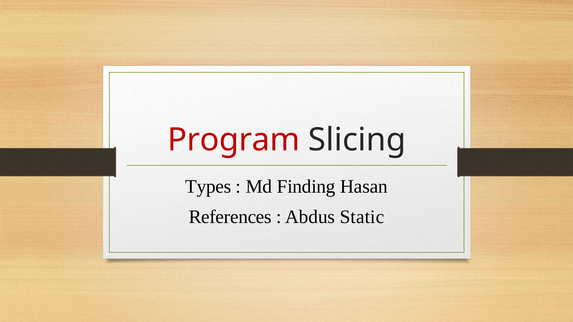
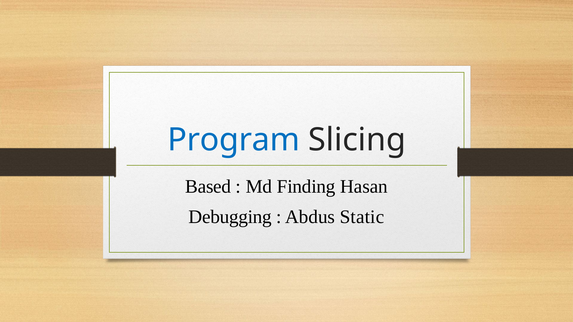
Program colour: red -> blue (234, 140)
Types: Types -> Based (208, 187)
References: References -> Debugging (230, 217)
